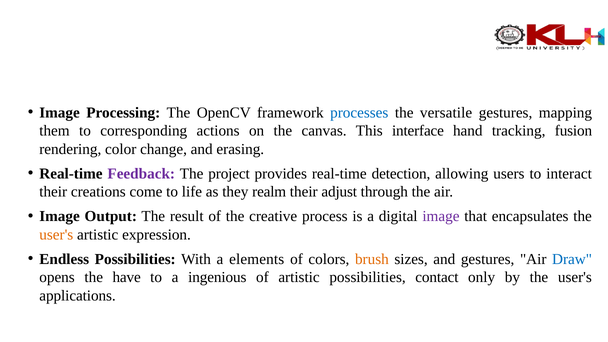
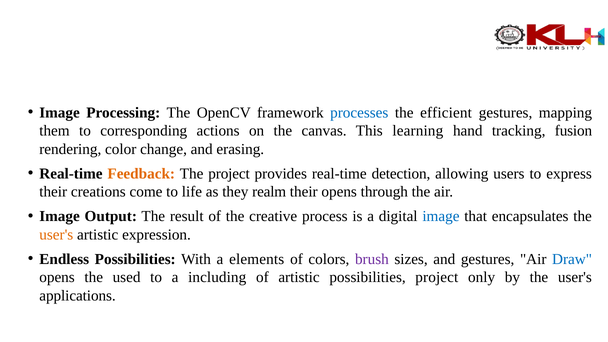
versatile: versatile -> efficient (446, 113)
interface: interface -> learning (418, 131)
Feedback colour: purple -> orange (141, 174)
interact: interact -> express (569, 174)
their adjust: adjust -> opens (339, 192)
image colour: purple -> blue (441, 216)
brush colour: orange -> purple (372, 259)
have: have -> used (127, 277)
ingenious: ingenious -> including (217, 277)
possibilities contact: contact -> project (437, 277)
